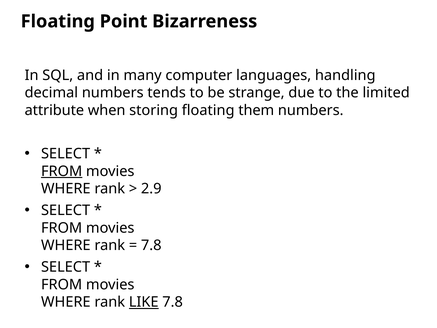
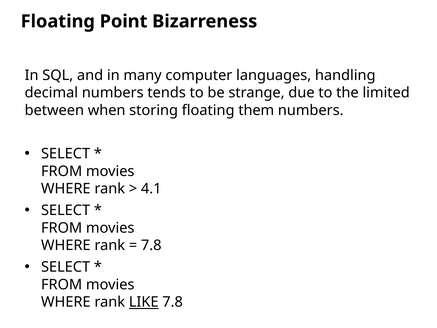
attribute: attribute -> between (54, 110)
FROM underline: present -> none (62, 171)
2.9: 2.9 -> 4.1 (151, 189)
